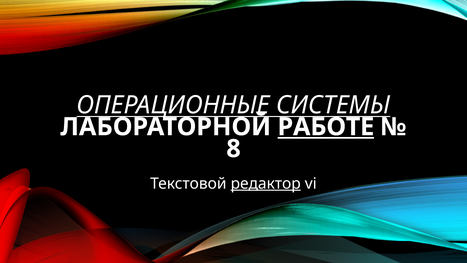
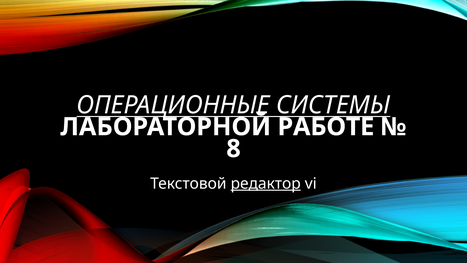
РАБОТЕ underline: present -> none (326, 127)
